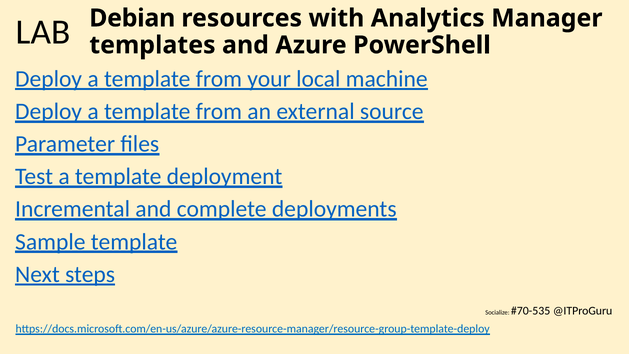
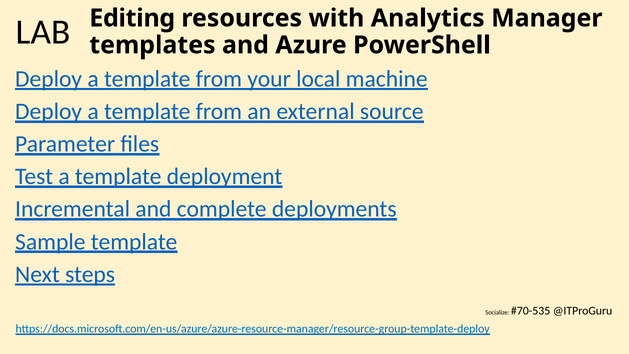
Debian: Debian -> Editing (132, 18)
